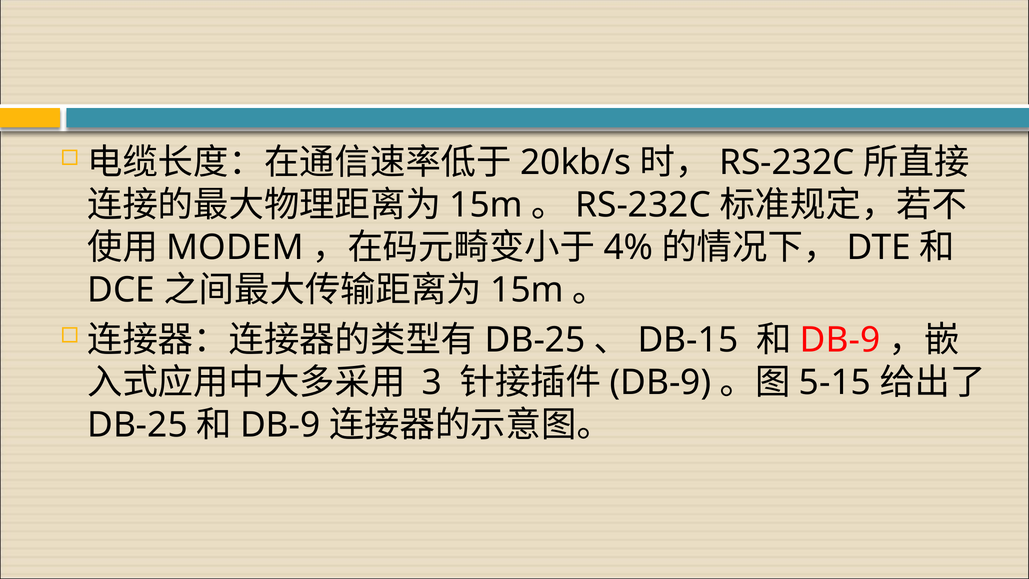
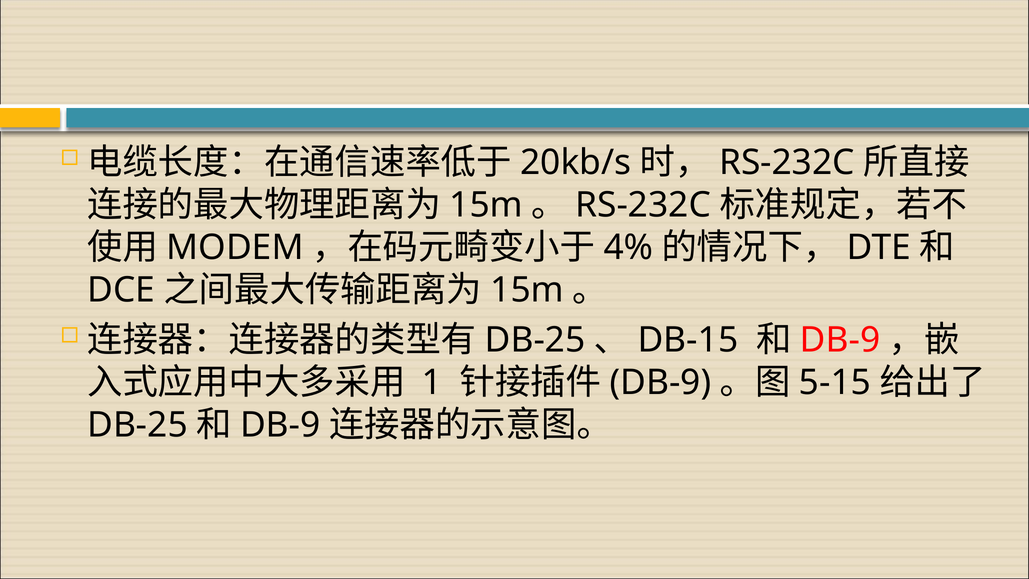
3: 3 -> 1 (432, 382)
